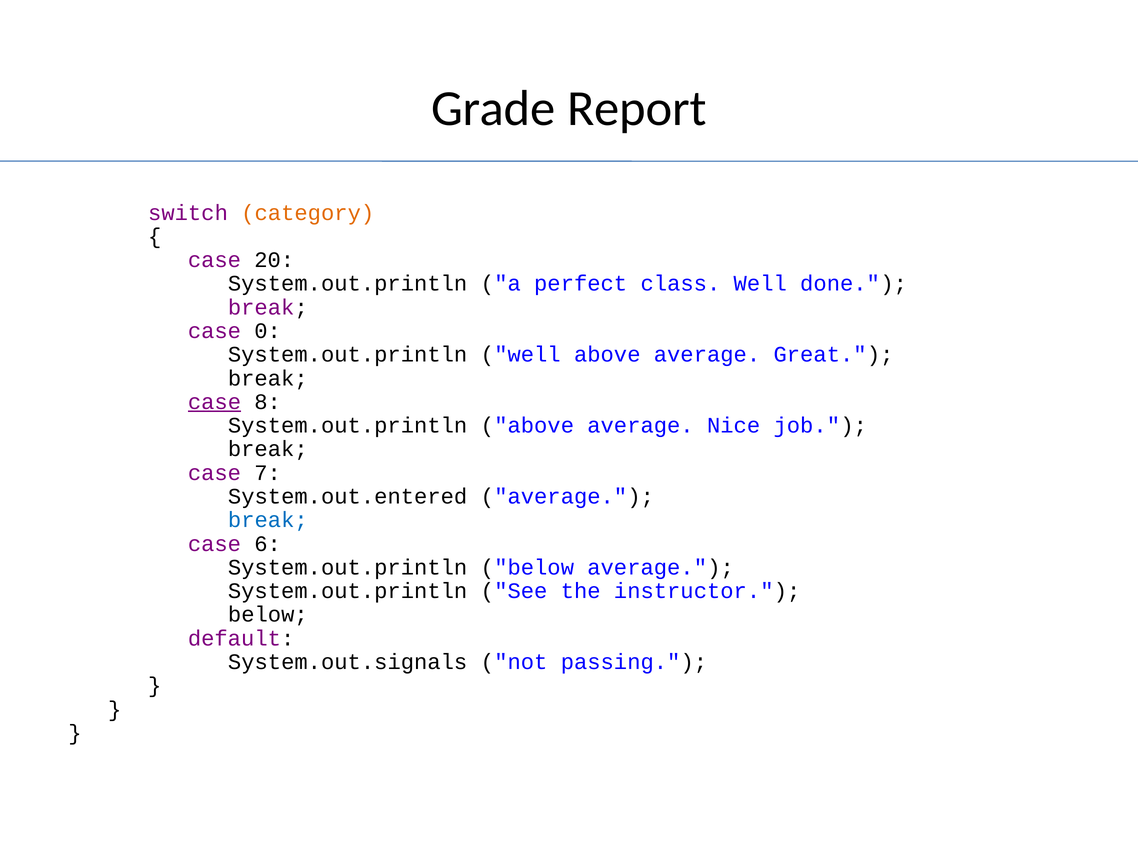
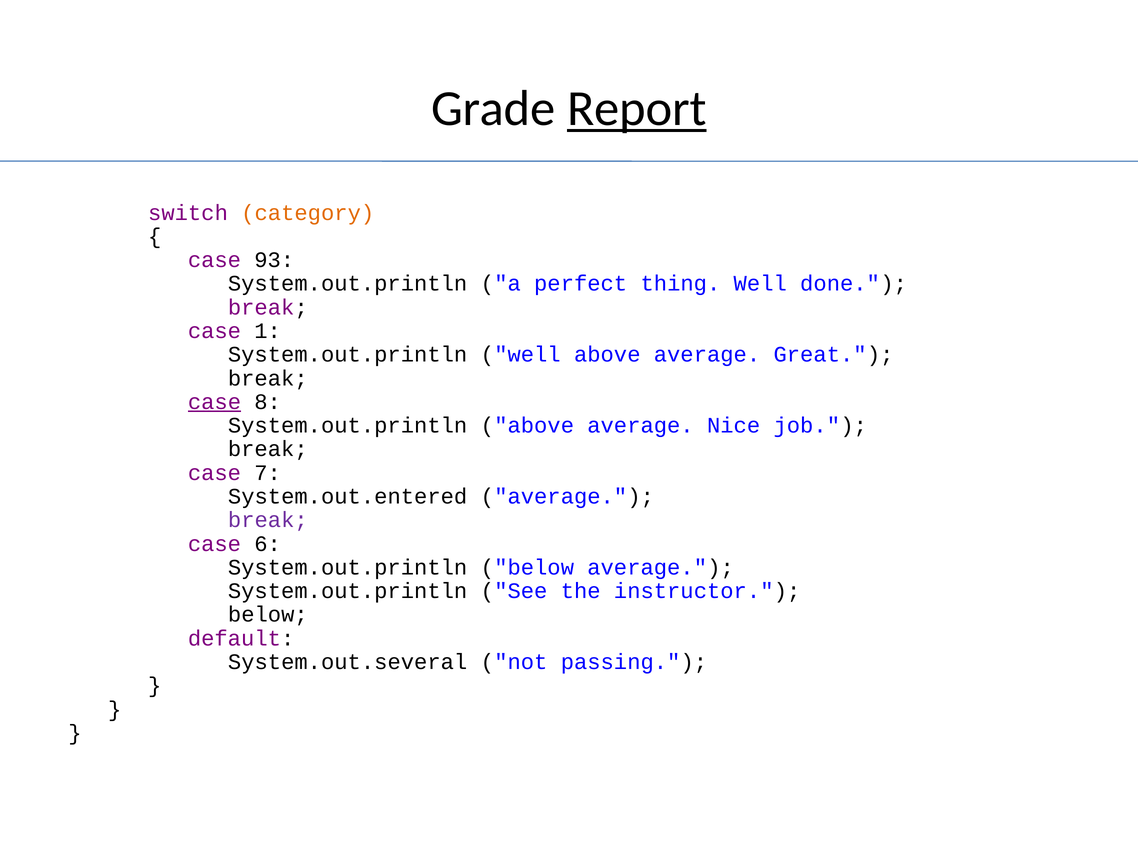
Report underline: none -> present (637, 109)
20: 20 -> 93 (274, 260)
class: class -> thing (680, 284)
0: 0 -> 1 (268, 331)
break colour: blue -> purple (268, 520)
System.out.signals: System.out.signals -> System.out.several (348, 662)
